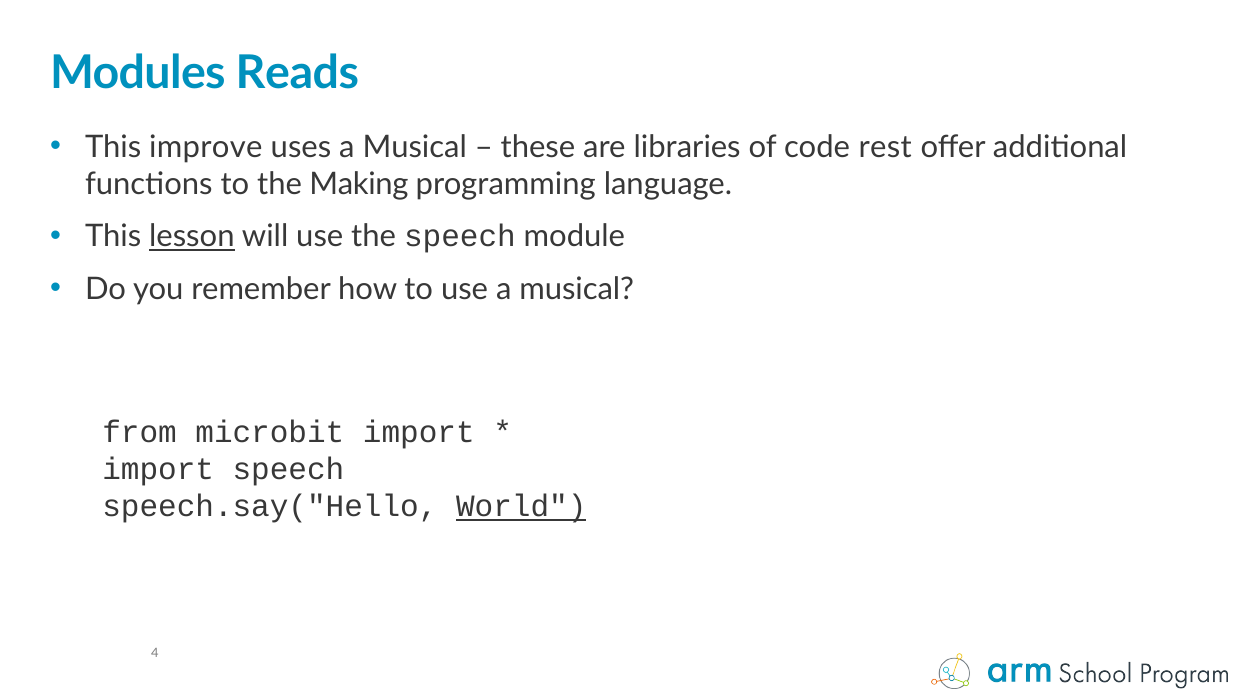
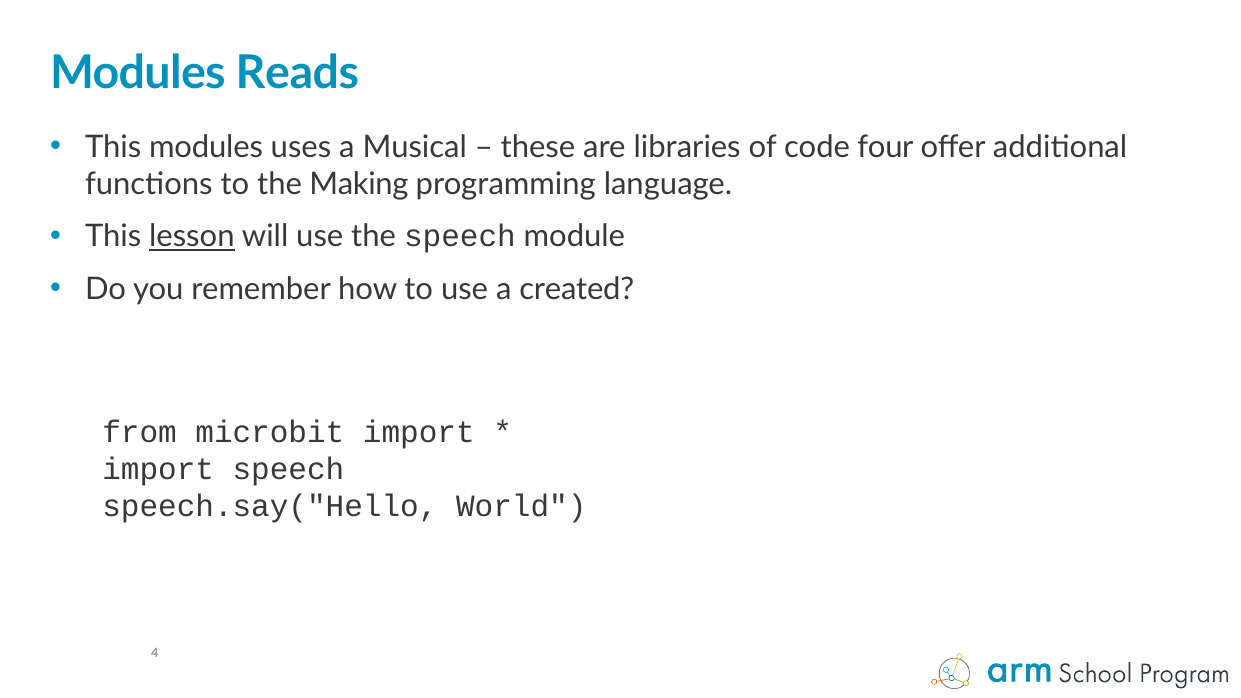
This improve: improve -> modules (206, 147)
rest: rest -> four (885, 147)
use a musical: musical -> created (577, 289)
World underline: present -> none (521, 507)
